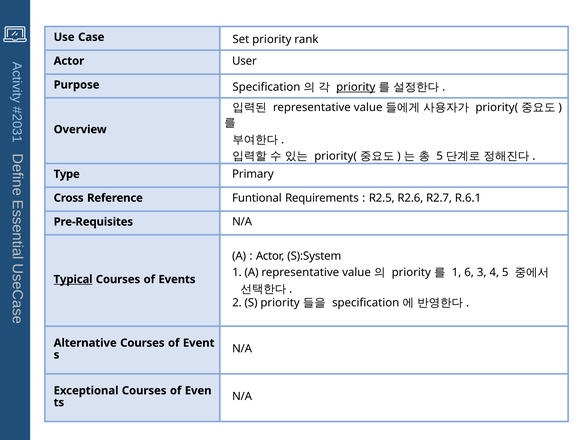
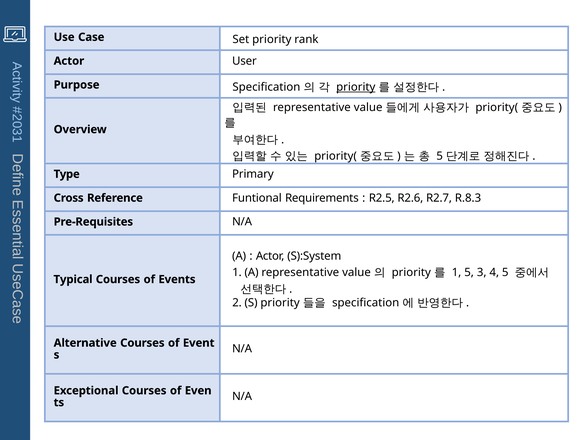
R.6.1: R.6.1 -> R.8.3 (468, 198)
1 6: 6 -> 5 (469, 273)
Typical underline: present -> none (73, 280)
